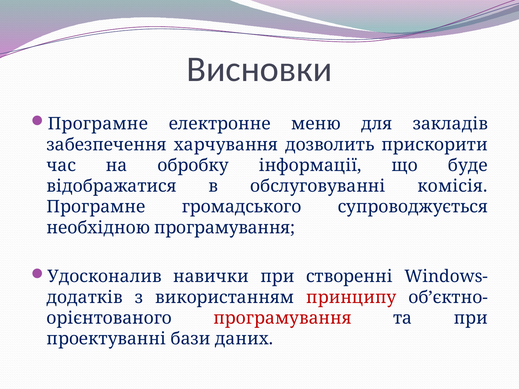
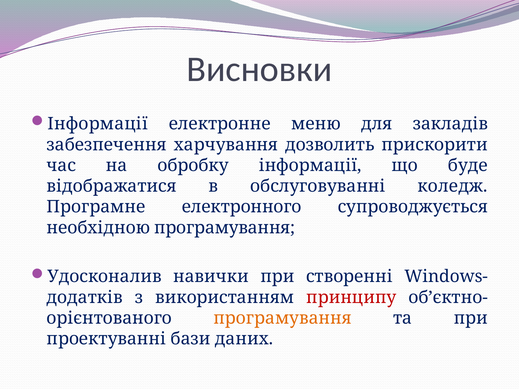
Програмне: Програмне -> Інформації (98, 124)
комісія: комісія -> коледж (453, 186)
громадського: громадського -> електронного (242, 207)
програмування colour: red -> orange (283, 318)
